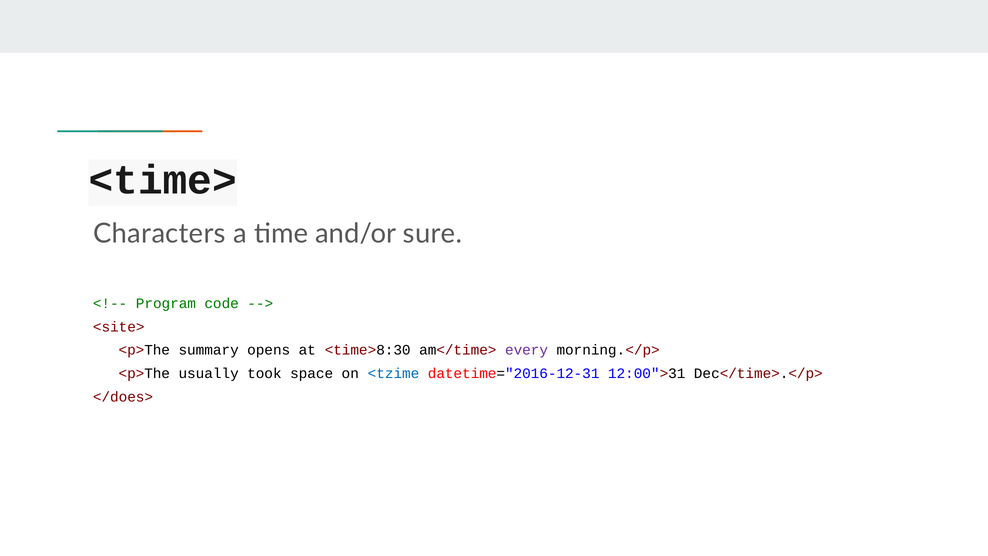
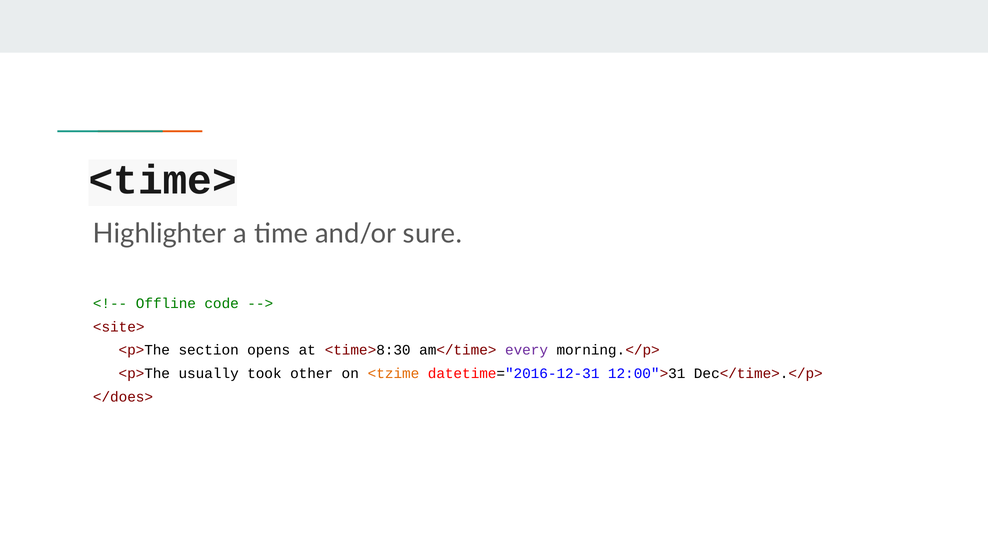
Characters: Characters -> Highlighter (160, 234)
Program: Program -> Offline (166, 303)
summary: summary -> section (209, 350)
space: space -> other (312, 373)
<tzime colour: blue -> orange (394, 373)
